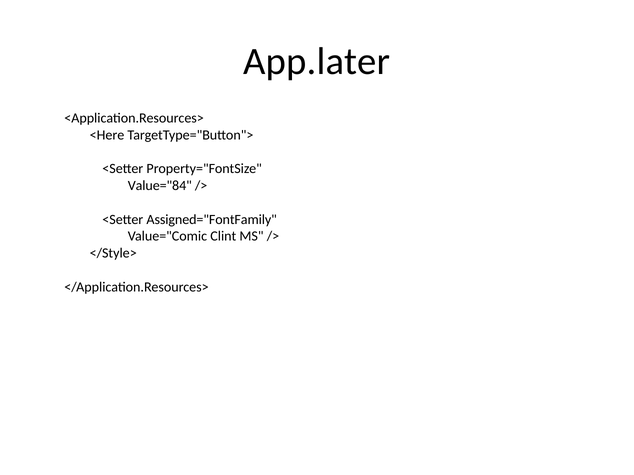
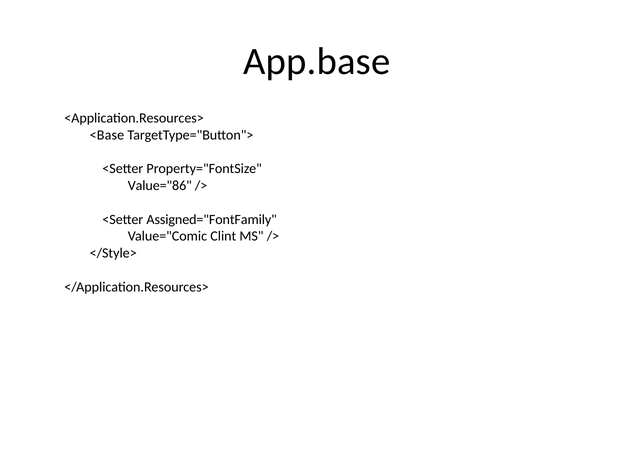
App.later: App.later -> App.base (317, 61)
<Here: <Here -> <Base (107, 135)
Value="84: Value="84 -> Value="86 (160, 186)
